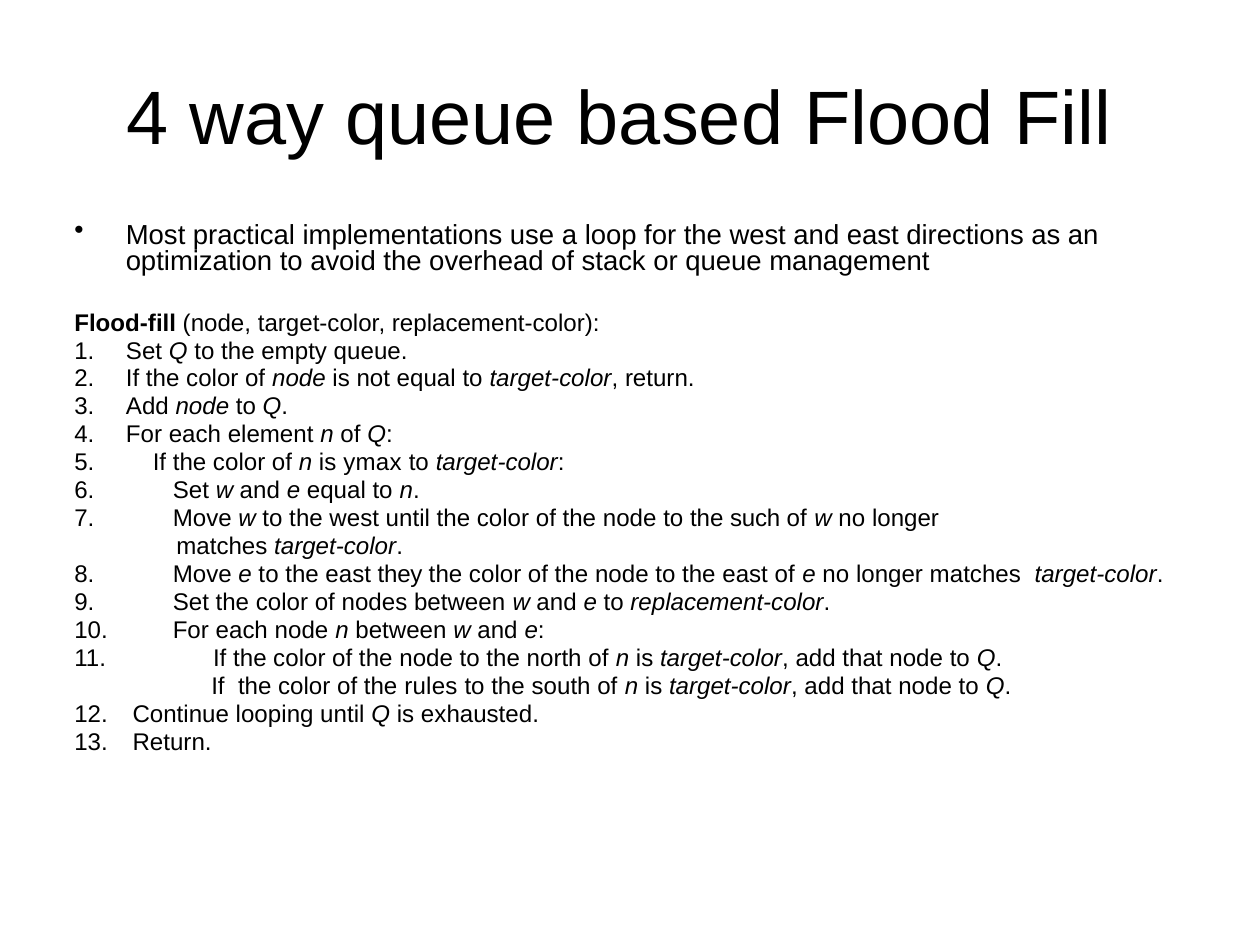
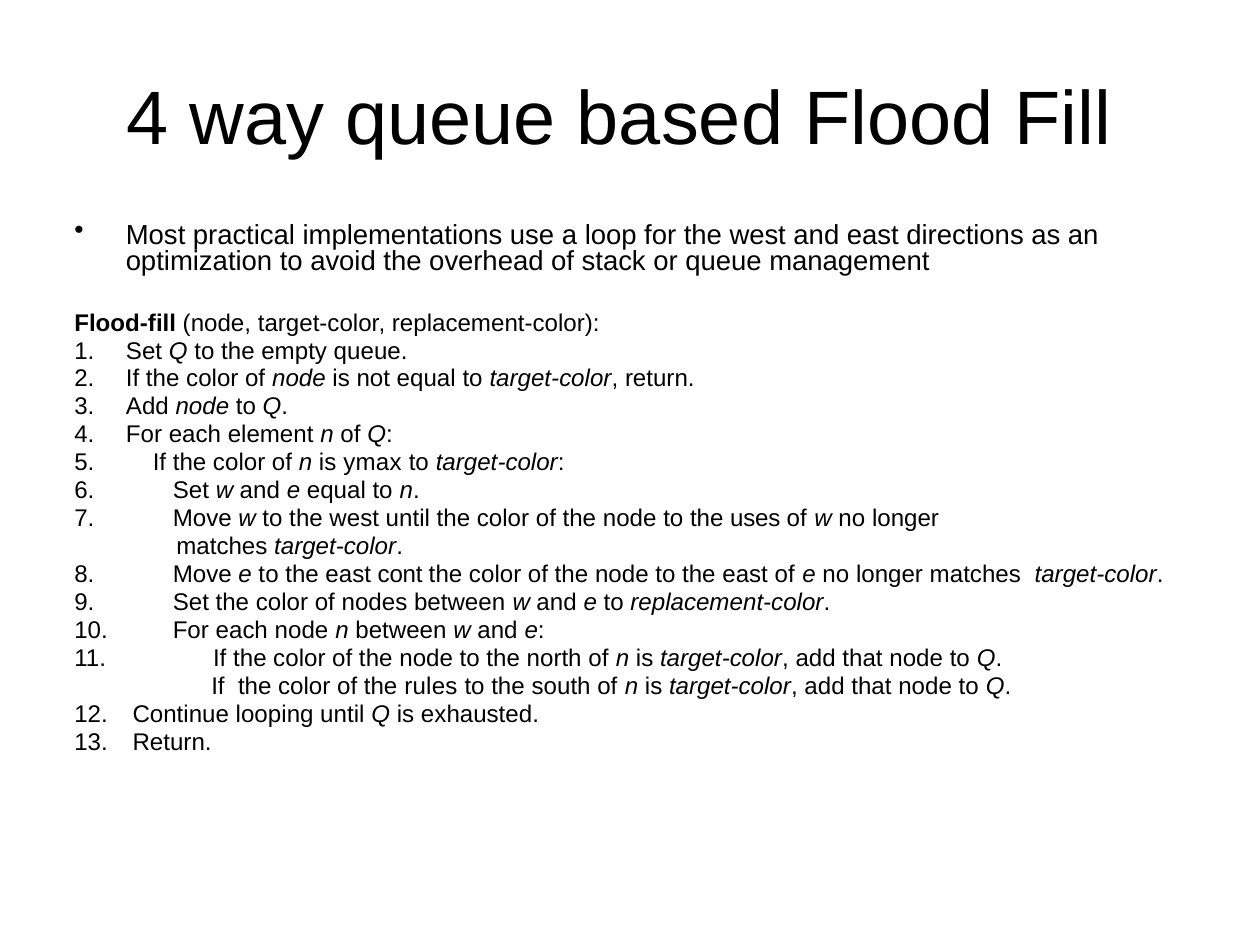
such: such -> uses (755, 519)
they: they -> cont (400, 575)
